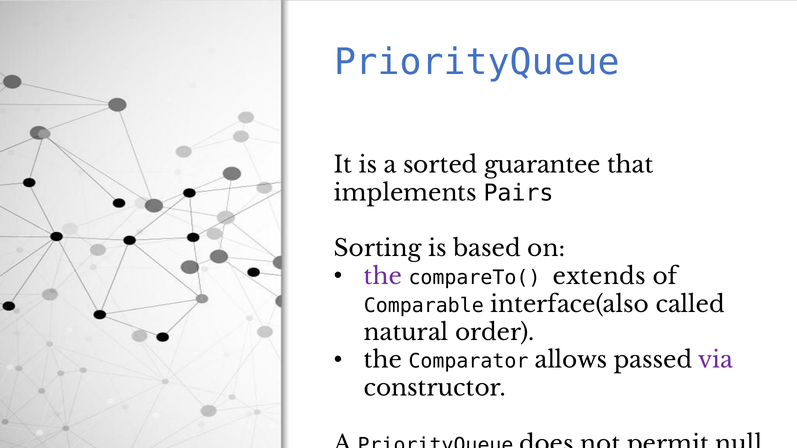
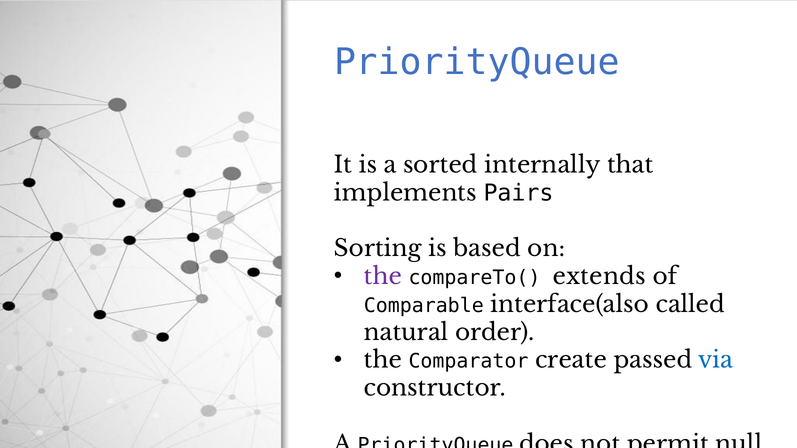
guarantee: guarantee -> internally (542, 165)
allows: allows -> create (571, 361)
via colour: purple -> blue (716, 361)
